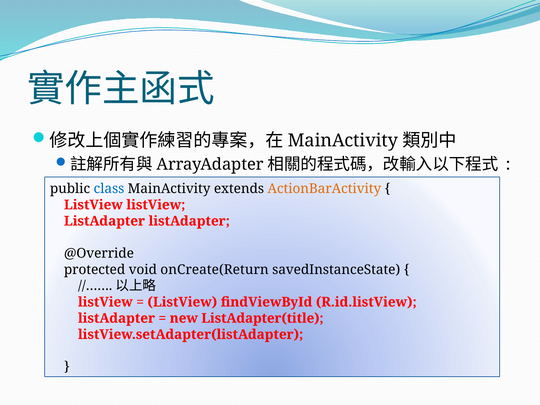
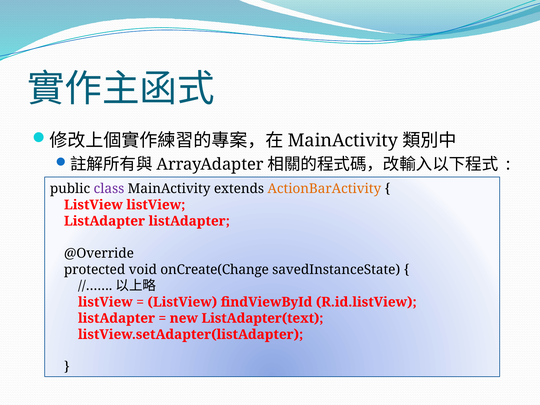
class colour: blue -> purple (109, 189)
onCreate(Return: onCreate(Return -> onCreate(Change (215, 270)
ListAdapter(title: ListAdapter(title -> ListAdapter(text (262, 318)
